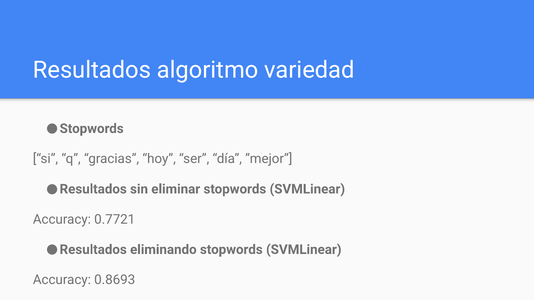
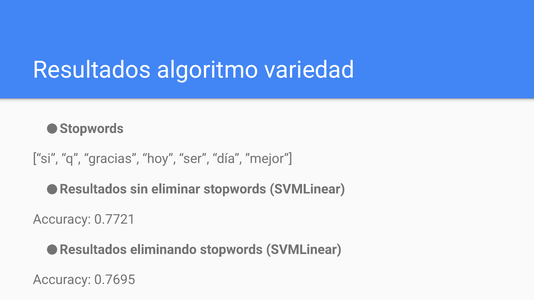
0.8693: 0.8693 -> 0.7695 (115, 280)
